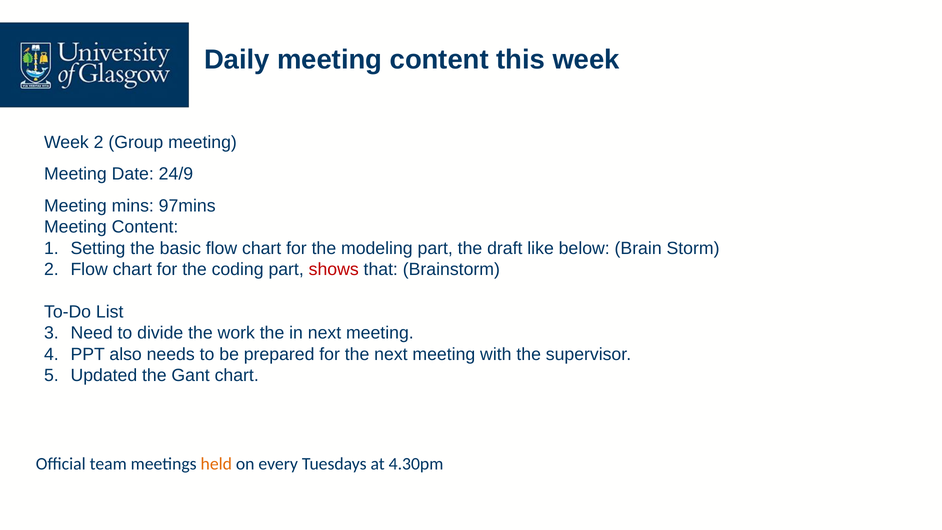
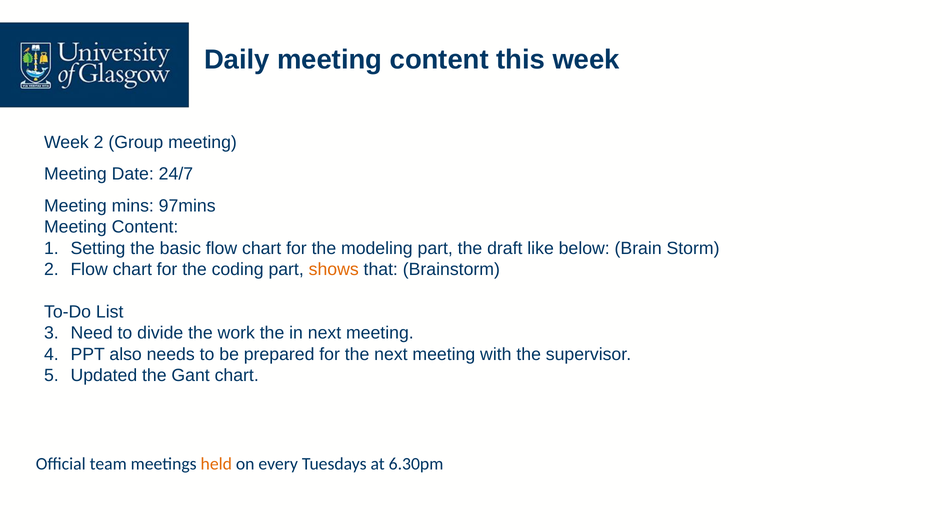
24/9: 24/9 -> 24/7 (176, 174)
shows colour: red -> orange (334, 269)
4.30pm: 4.30pm -> 6.30pm (416, 464)
